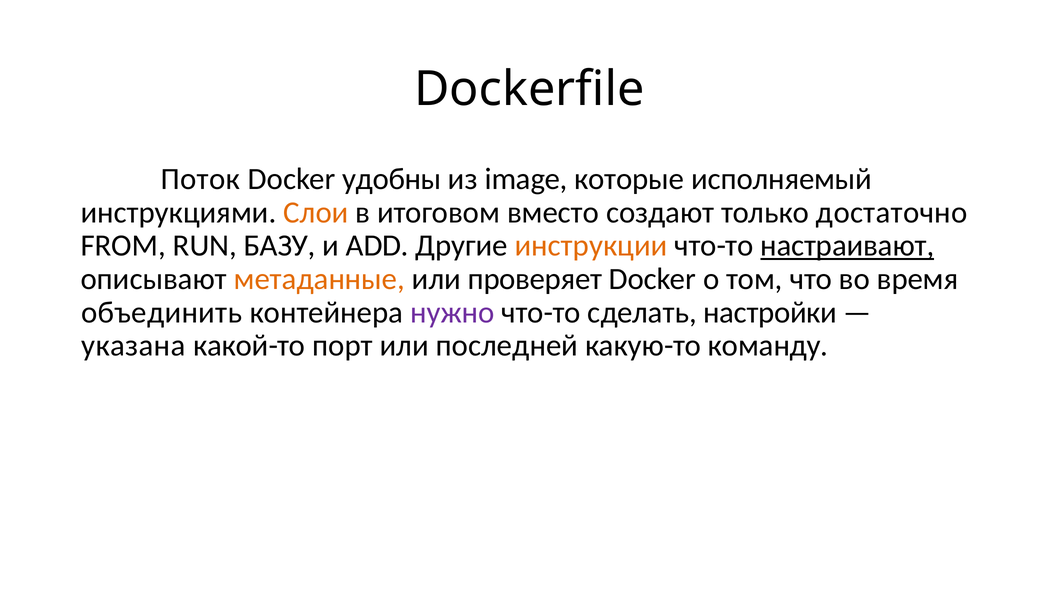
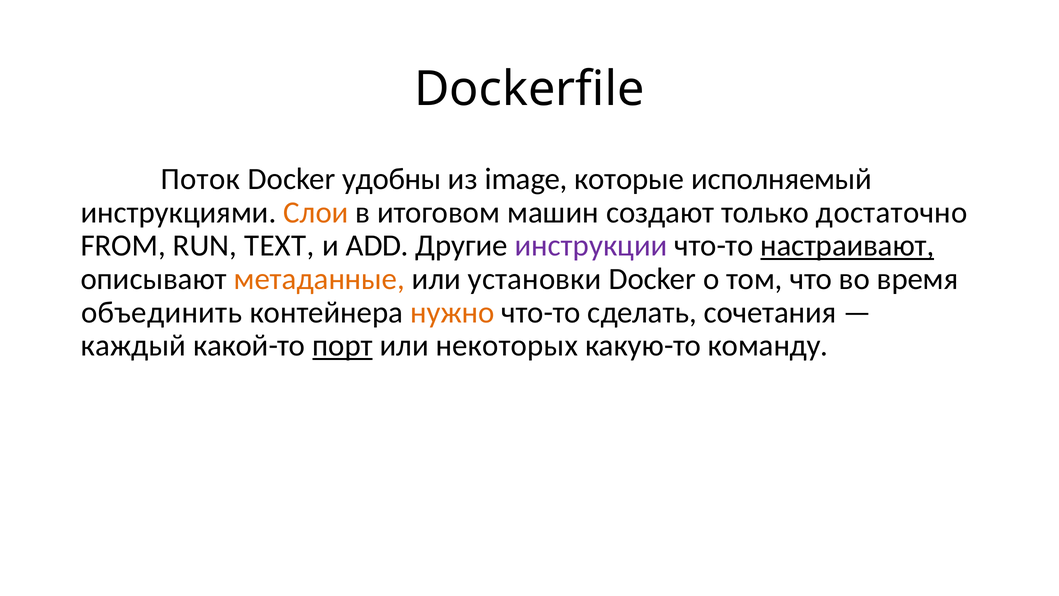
вместо: вместо -> машин (553, 212)
БАЗУ: БАЗУ -> TEXT (279, 246)
инструкции colour: orange -> purple (591, 246)
проверяет: проверяет -> установки (535, 279)
нужно colour: purple -> orange (452, 312)
настройки: настройки -> сочетания (770, 312)
указана: указана -> каждый (133, 345)
порт underline: none -> present (342, 345)
последней: последней -> некоторых (507, 345)
